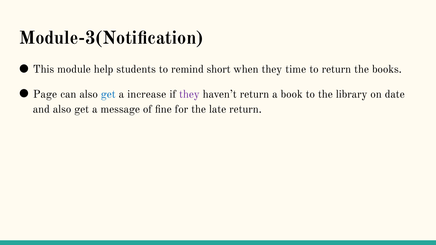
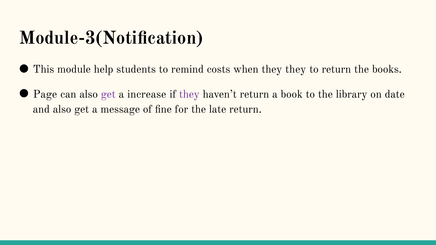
short: short -> costs (219, 69)
they time: time -> they (296, 69)
get colour: blue -> purple (108, 94)
